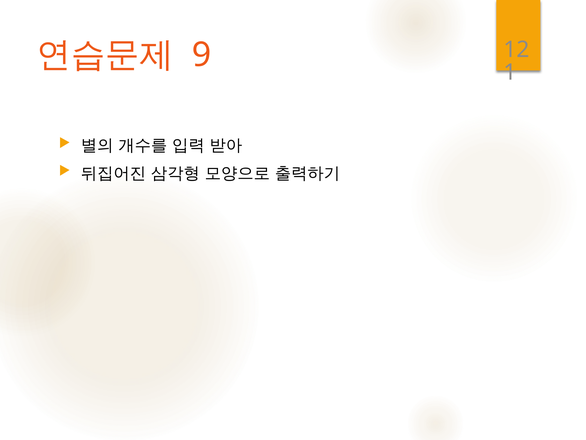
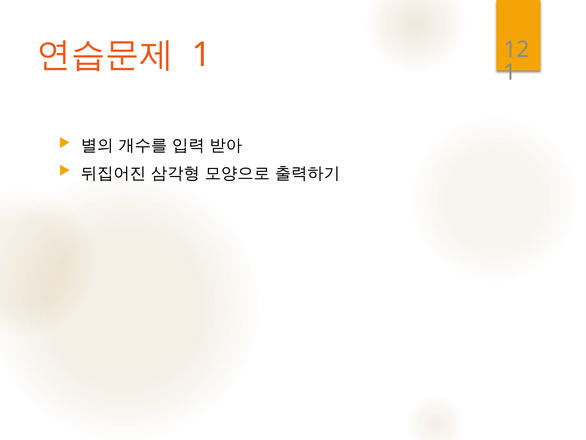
9: 9 -> 1 (202, 55)
